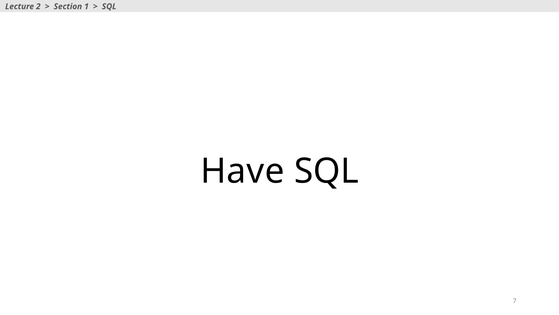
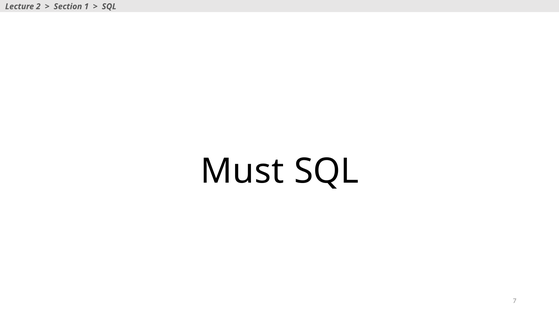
Have: Have -> Must (242, 171)
